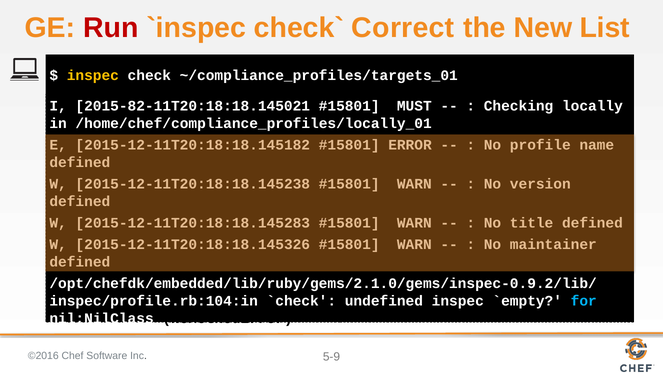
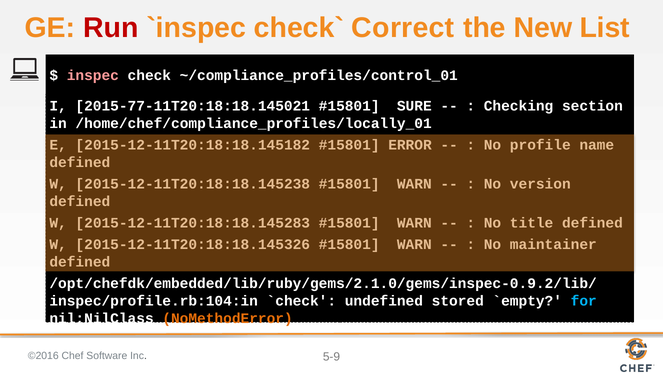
inspec colour: yellow -> pink (93, 75)
~/compliance_profiles/targets_01: ~/compliance_profiles/targets_01 -> ~/compliance_profiles/control_01 (319, 75)
2015-82-11T20:18:18.145021: 2015-82-11T20:18:18.145021 -> 2015-77-11T20:18:18.145021 (193, 106)
MUST: MUST -> SURE (414, 106)
locally: locally -> section (592, 106)
undefined inspec: inspec -> stored (458, 301)
NoMethodError colour: black -> orange (228, 318)
